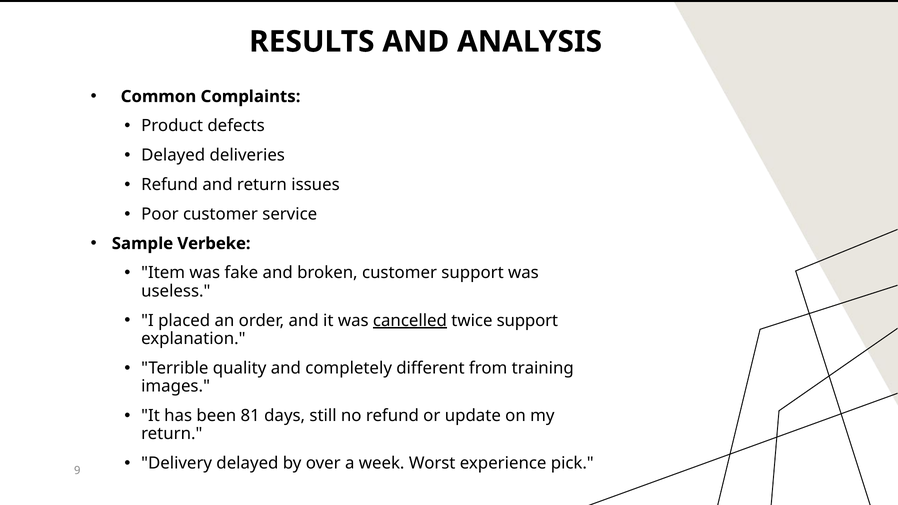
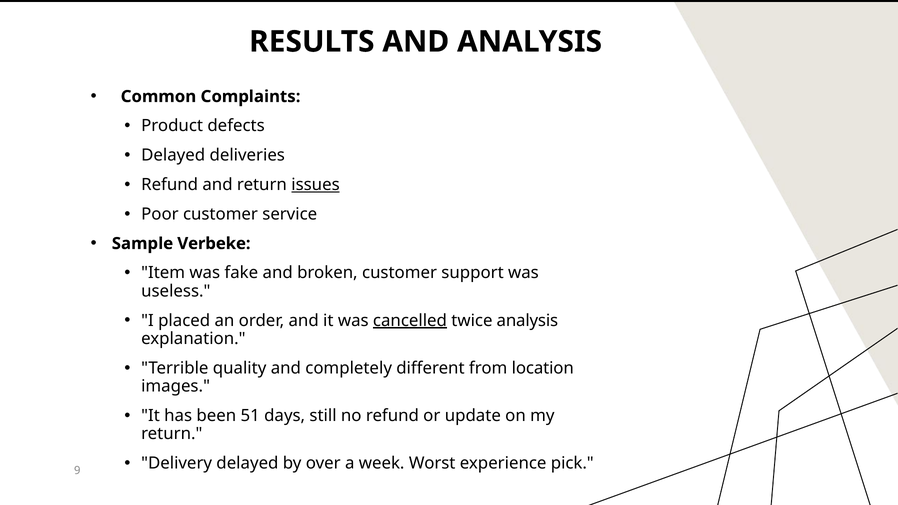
issues underline: none -> present (315, 185)
twice support: support -> analysis (527, 321)
training: training -> location (543, 368)
81: 81 -> 51 (250, 416)
